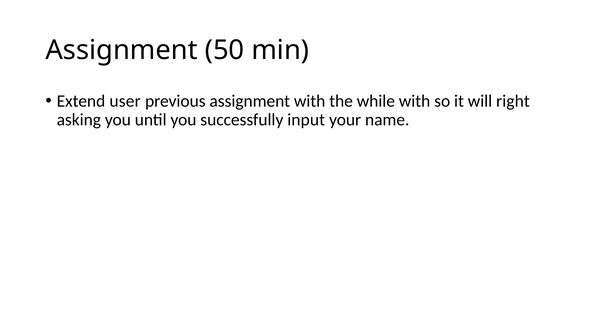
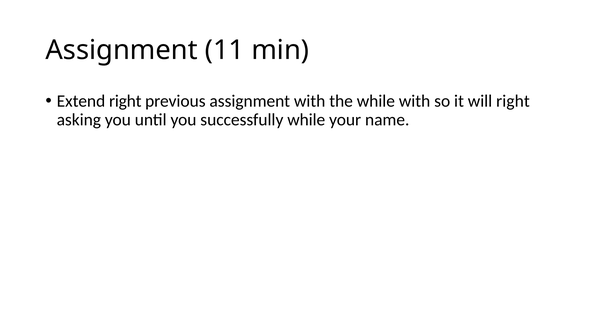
50: 50 -> 11 (225, 50)
Extend user: user -> right (125, 101)
successfully input: input -> while (306, 120)
